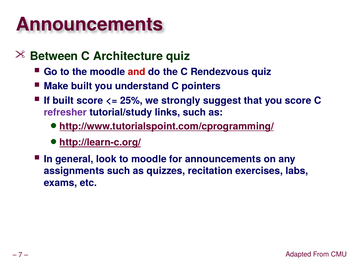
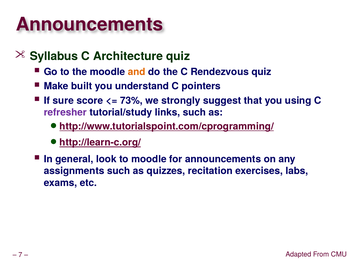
Between: Between -> Syllabus (54, 56)
and colour: red -> orange (137, 72)
If built: built -> sure (63, 101)
25%: 25% -> 73% (131, 101)
you score: score -> using (298, 101)
